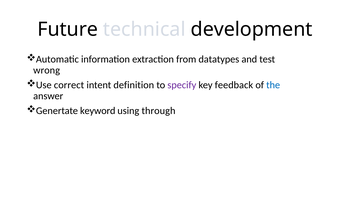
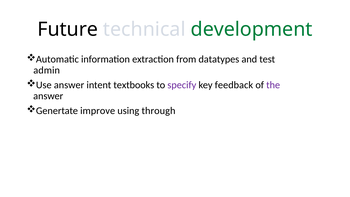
development colour: black -> green (252, 29)
wrong: wrong -> admin (47, 70)
Use correct: correct -> answer (69, 85)
definition: definition -> textbooks (134, 85)
the colour: blue -> purple (273, 85)
keyword: keyword -> improve (98, 111)
